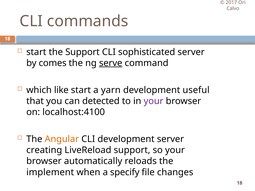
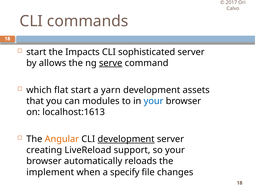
the Support: Support -> Impacts (82, 52)
comes: comes -> allows (53, 63)
like: like -> flat (61, 90)
useful: useful -> assets (196, 90)
detected: detected -> modules (101, 101)
your colour: purple -> blue (154, 101)
localhost:4100: localhost:4100 -> localhost:1613 (74, 112)
development underline: none -> present (126, 139)
